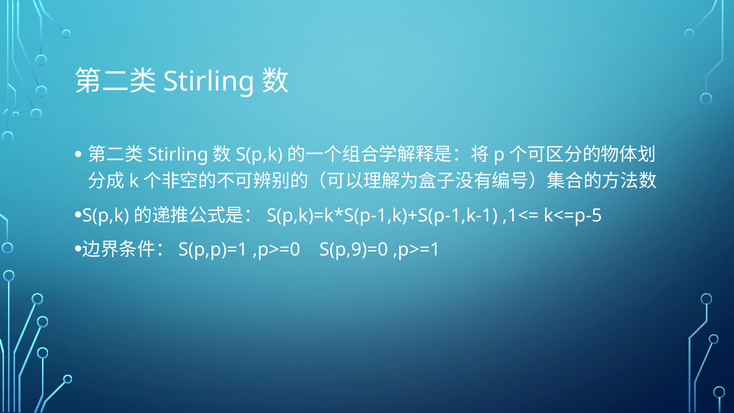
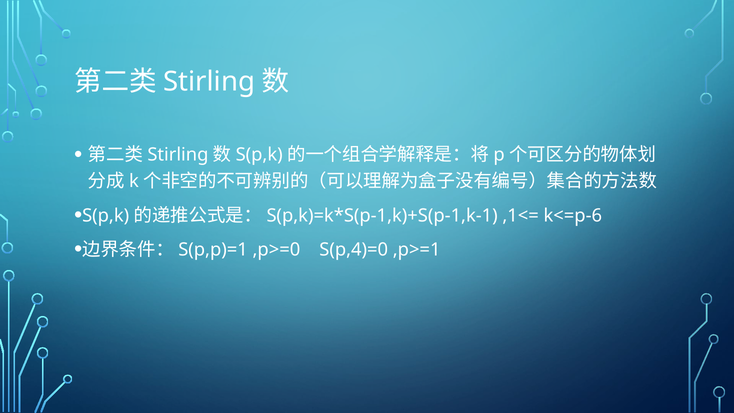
k<=p-5: k<=p-5 -> k<=p-6 (573, 215)
S(p,9)=0: S(p,9)=0 -> S(p,4)=0 (354, 249)
